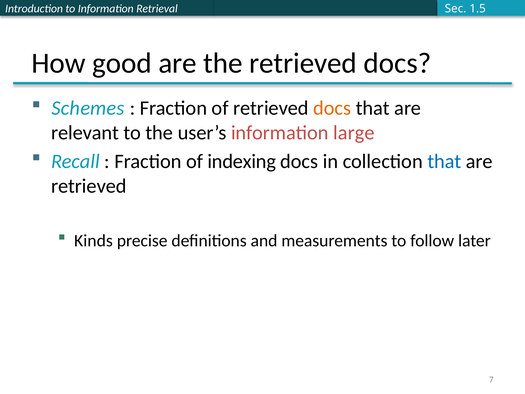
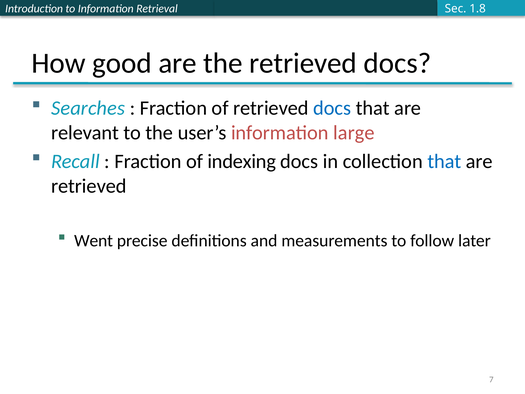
1.5: 1.5 -> 1.8 (478, 9)
Schemes: Schemes -> Searches (88, 108)
docs colour: orange -> blue (332, 108)
Kinds: Kinds -> Went (94, 240)
